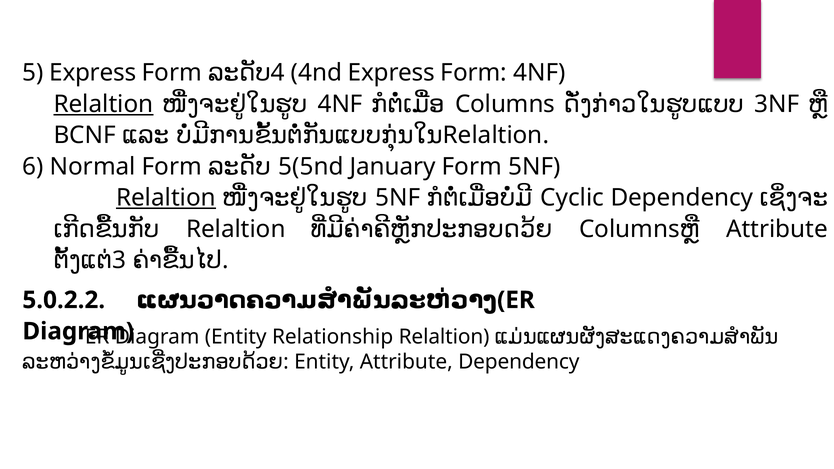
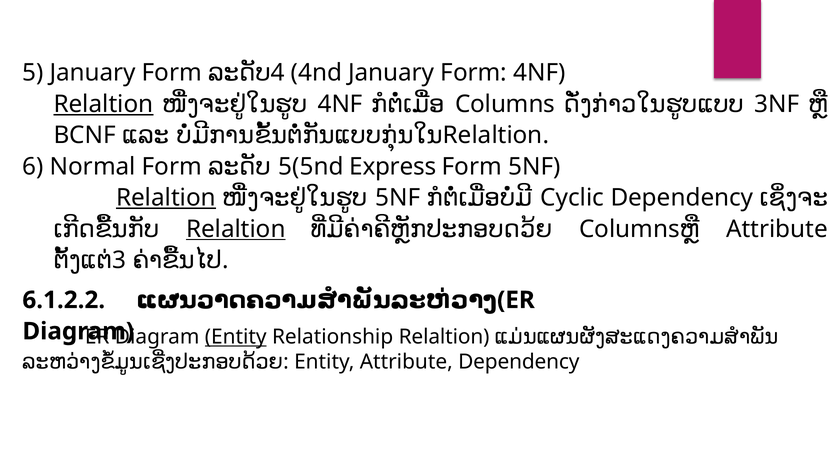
5 Express: Express -> January (93, 73)
4nd Express: Express -> January (391, 73)
January: January -> Express (393, 167)
Relaltion underline: none -> present (236, 229)
5.0.2.2: 5.0.2.2 -> 6.1.2.2 (64, 300)
Entity underline: none -> present (236, 337)
